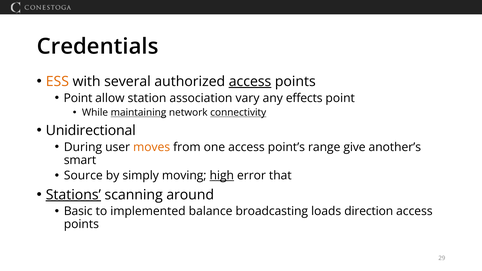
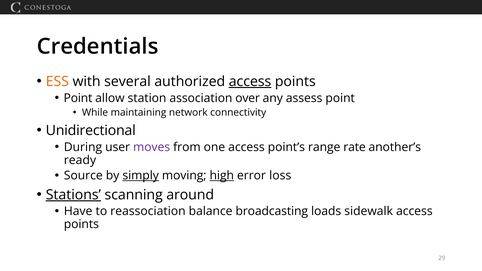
vary: vary -> over (248, 98)
effects: effects -> assess (304, 98)
maintaining underline: present -> none (139, 113)
connectivity underline: present -> none (238, 113)
moves colour: orange -> purple (152, 147)
give: give -> rate (355, 147)
smart: smart -> ready (80, 160)
simply underline: none -> present (141, 176)
that: that -> loss (280, 176)
Basic: Basic -> Have (78, 211)
implemented: implemented -> reassociation (148, 211)
direction: direction -> sidewalk (369, 211)
